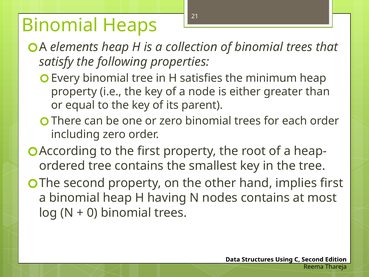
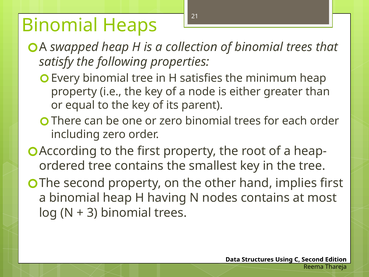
elements: elements -> swapped (74, 47)
0: 0 -> 3 (92, 213)
